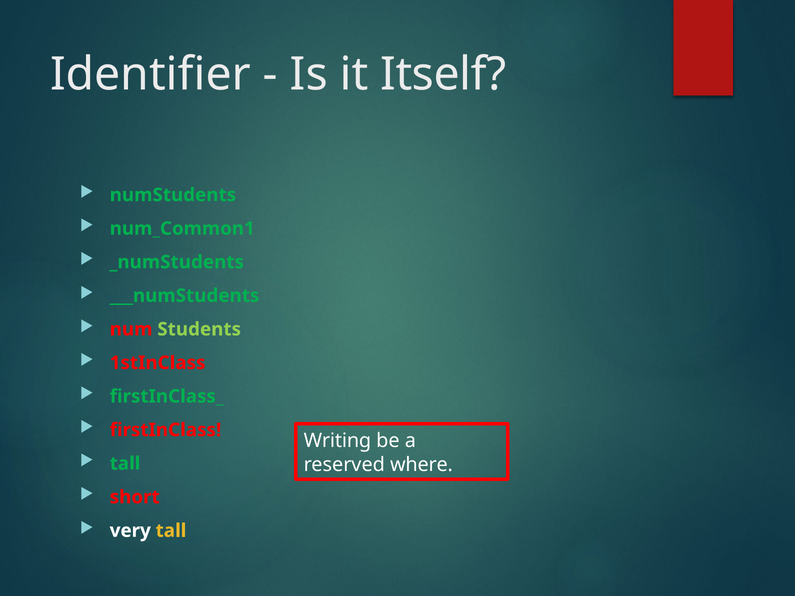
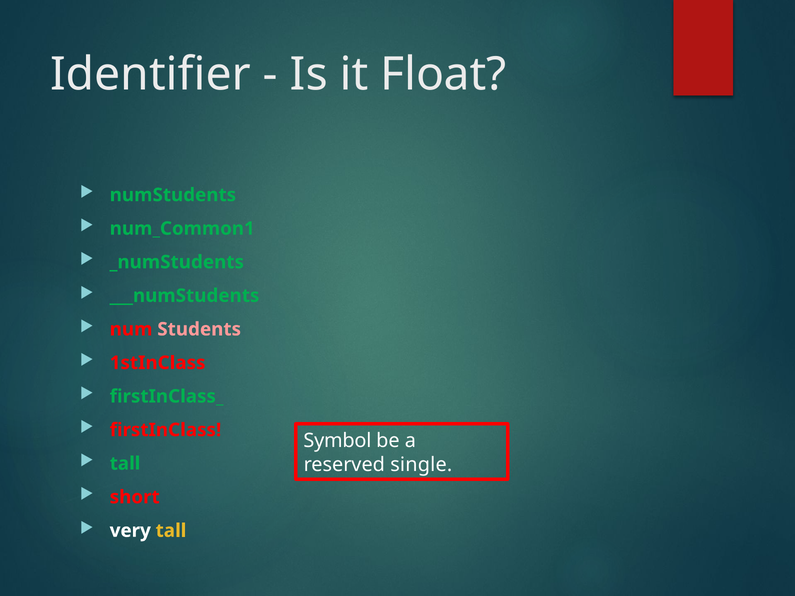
Itself: Itself -> Float (443, 74)
Students colour: light green -> pink (199, 329)
Writing: Writing -> Symbol (337, 441)
where: where -> single (421, 465)
